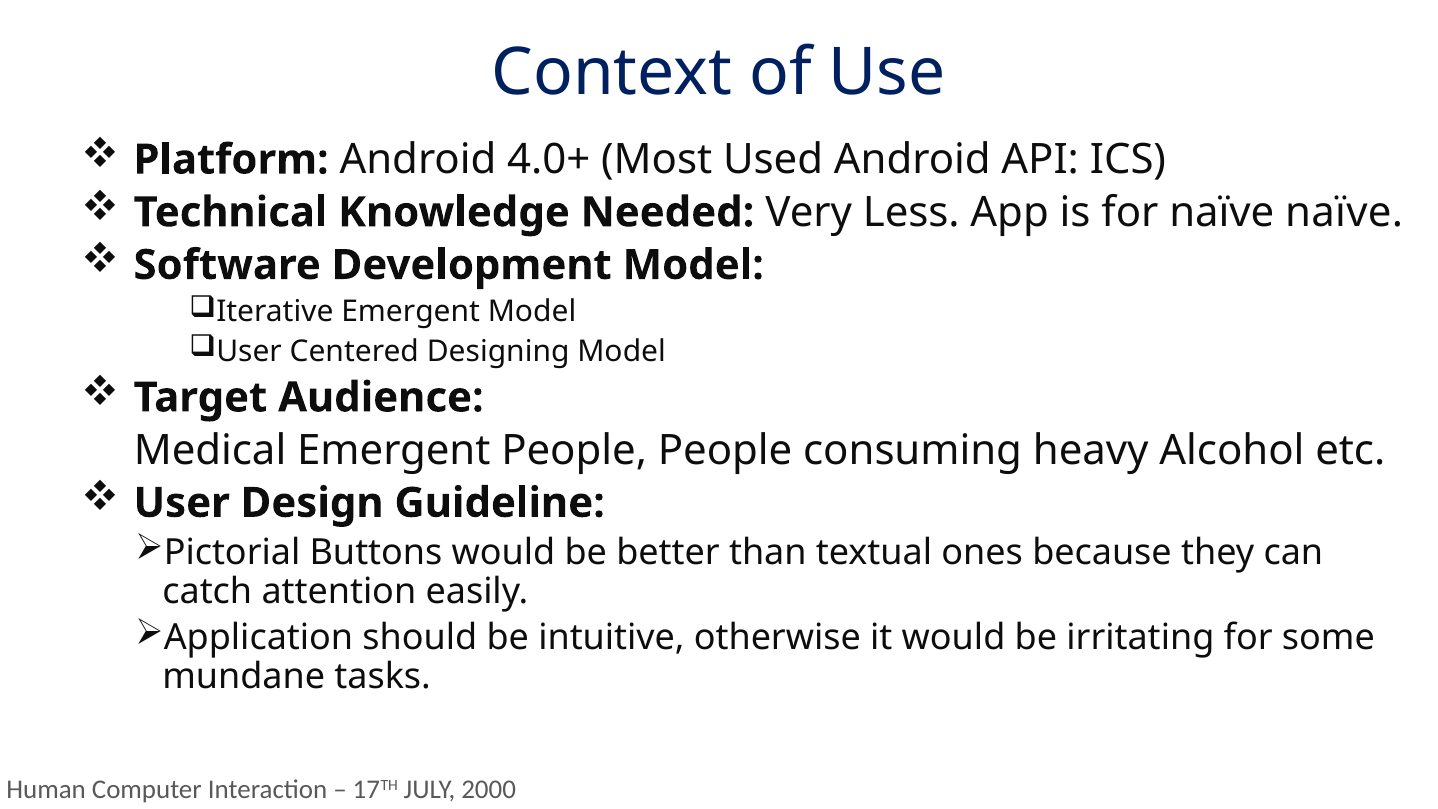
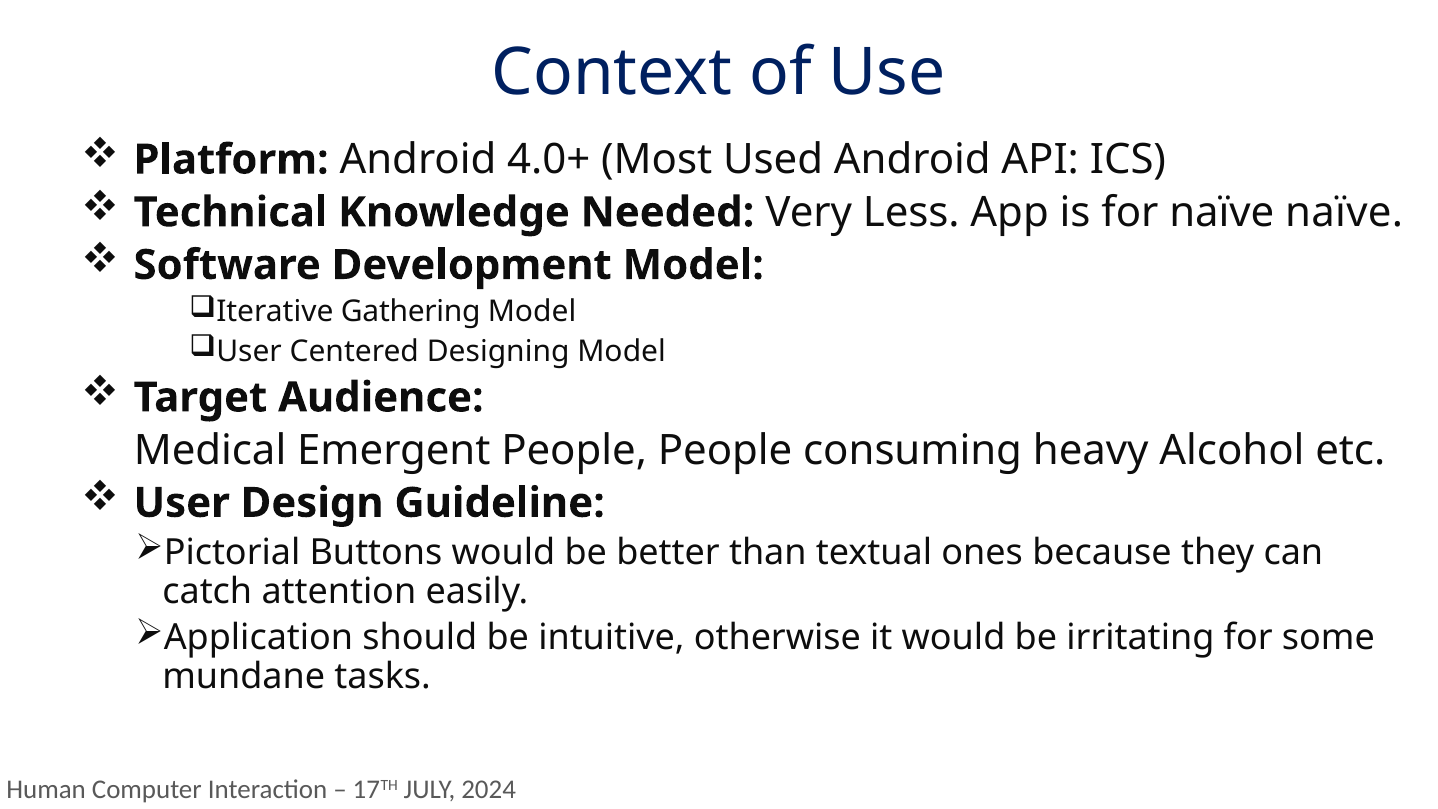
Iterative Emergent: Emergent -> Gathering (411, 312)
2000: 2000 -> 2024 (489, 789)
